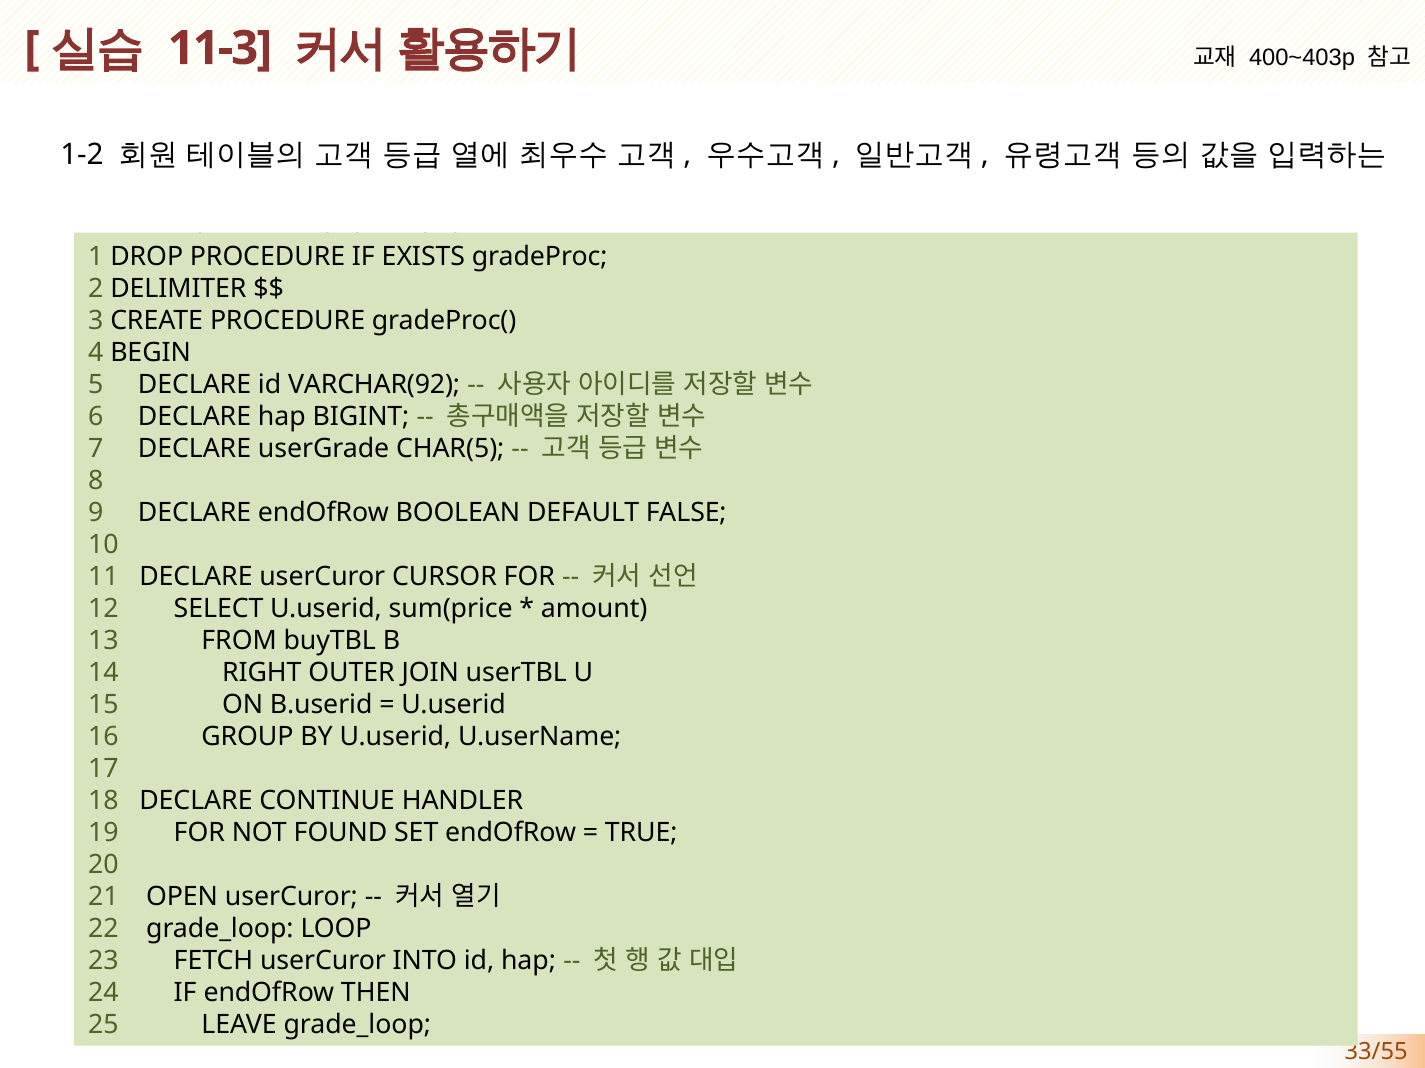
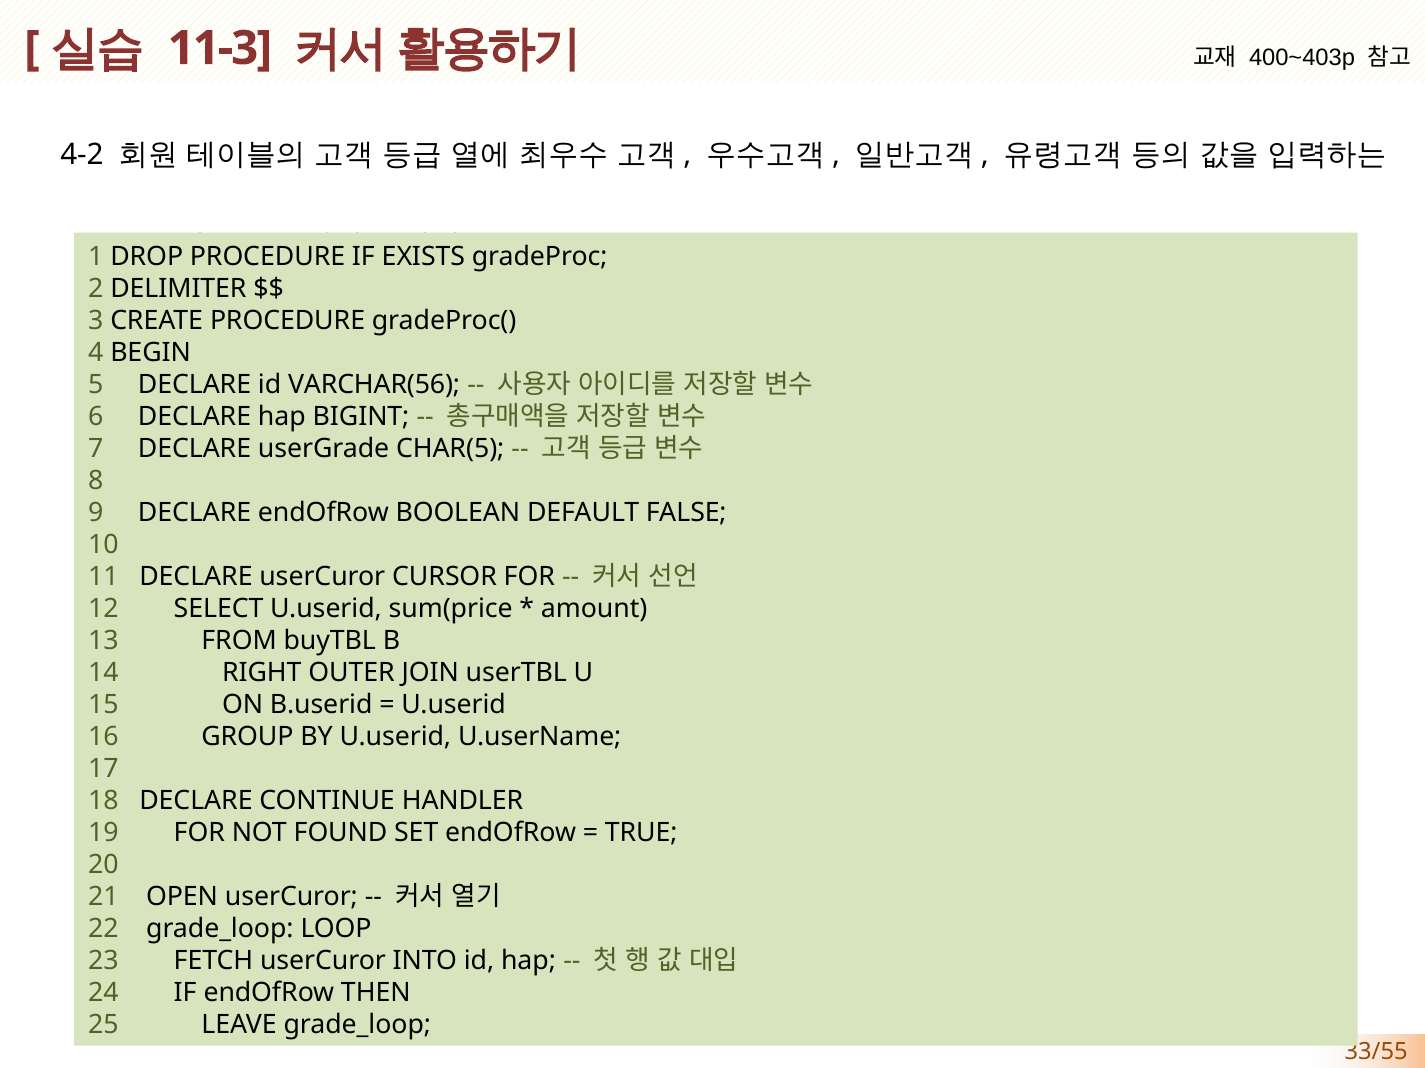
1-2: 1-2 -> 4-2 (82, 155)
VARCHAR(92: VARCHAR(92 -> VARCHAR(56 (374, 385)
